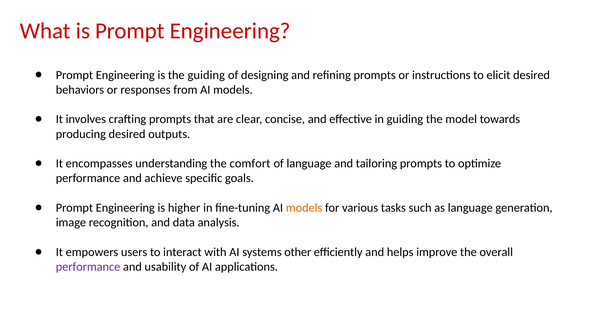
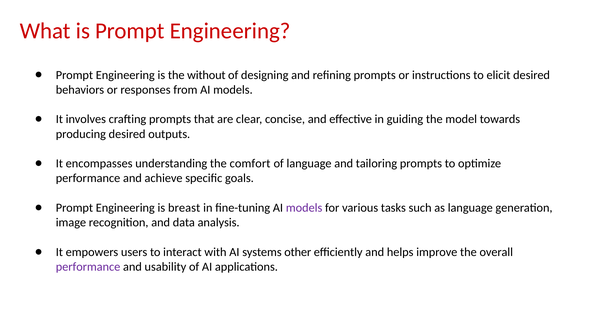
the guiding: guiding -> without (206, 75)
higher: higher -> breast (184, 208)
models colour: orange -> purple (304, 208)
